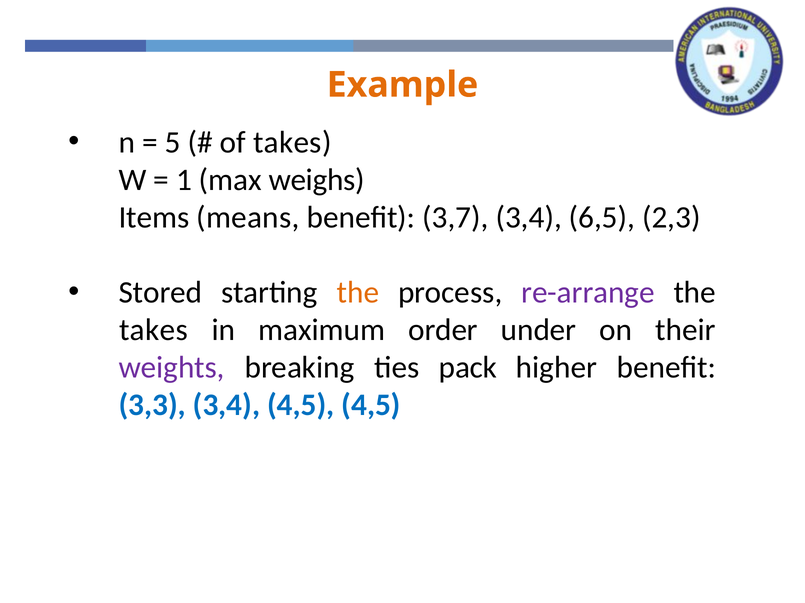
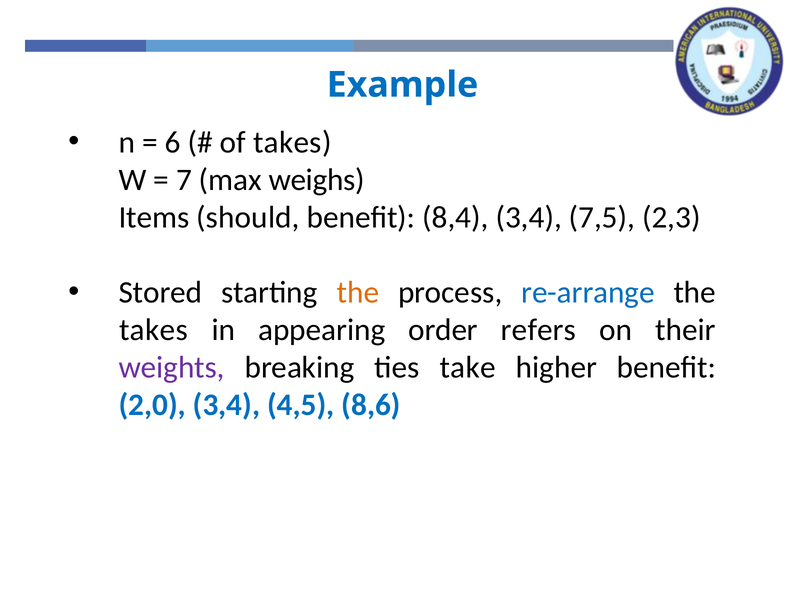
Example colour: orange -> blue (402, 85)
5: 5 -> 6 (173, 142)
1: 1 -> 7 (184, 180)
means: means -> should (248, 218)
3,7: 3,7 -> 8,4 (455, 218)
6,5: 6,5 -> 7,5 (602, 218)
re-arrange colour: purple -> blue (588, 293)
maximum: maximum -> appearing (322, 330)
under: under -> refers (538, 330)
pack: pack -> take (468, 368)
3,3: 3,3 -> 2,0 (152, 406)
4,5 4,5: 4,5 -> 8,6 (371, 406)
